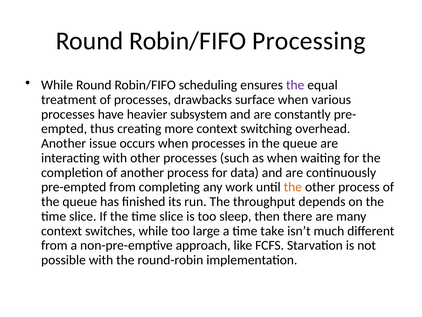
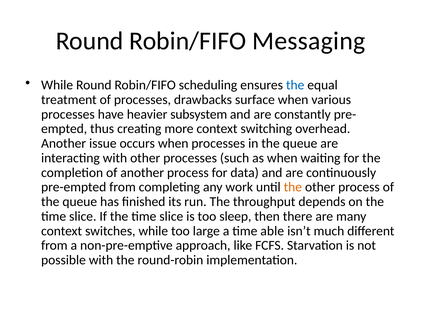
Processing: Processing -> Messaging (309, 41)
the colour: purple -> blue (295, 85)
take: take -> able (272, 231)
